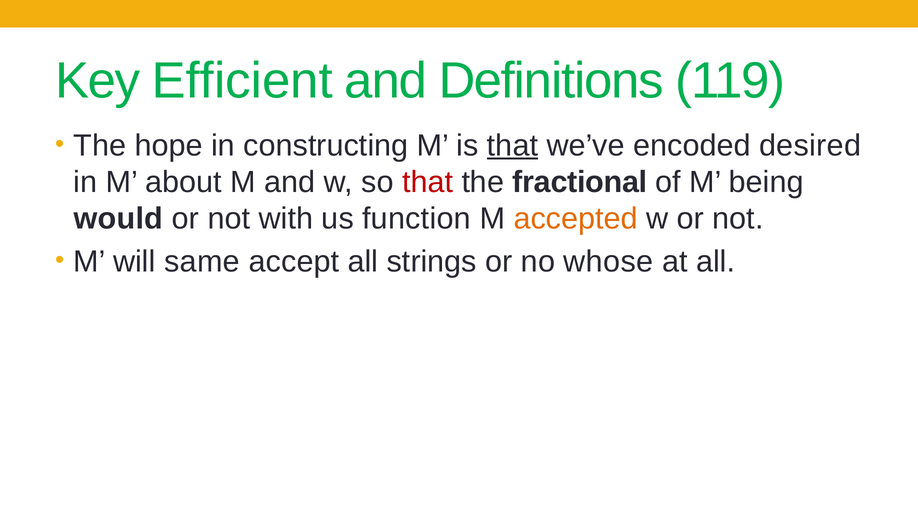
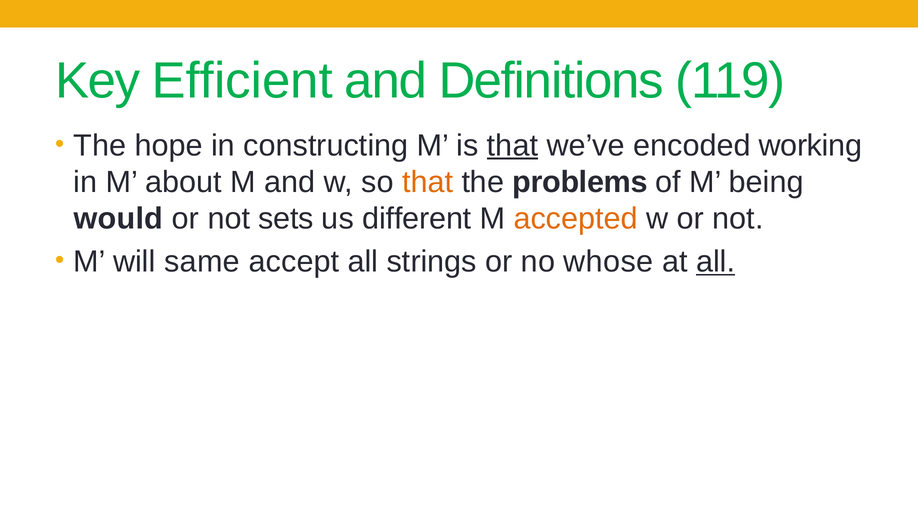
desired: desired -> working (810, 146)
that colour: red -> orange (428, 182)
fractional: fractional -> problems (580, 182)
with: with -> sets (286, 219)
function: function -> different (417, 219)
all underline: none -> present (716, 262)
